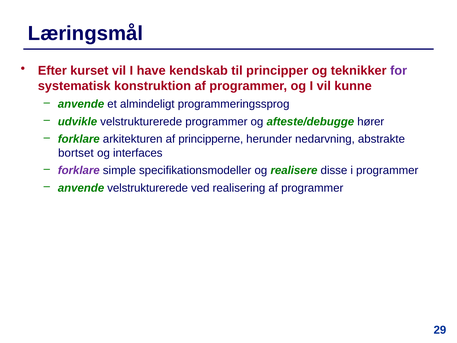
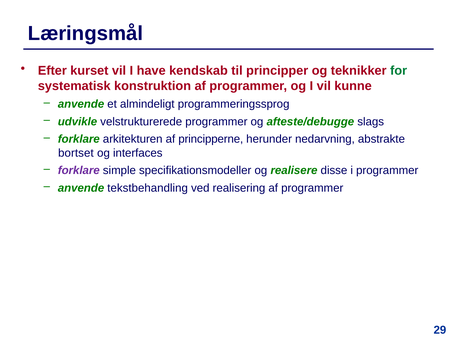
for colour: purple -> green (399, 71)
hører: hører -> slags (371, 122)
anvende velstrukturerede: velstrukturerede -> tekstbehandling (148, 188)
